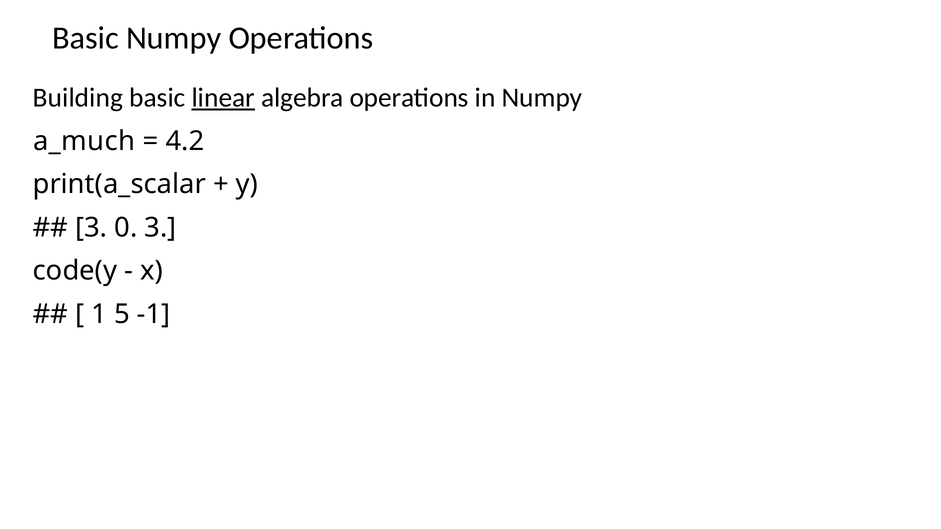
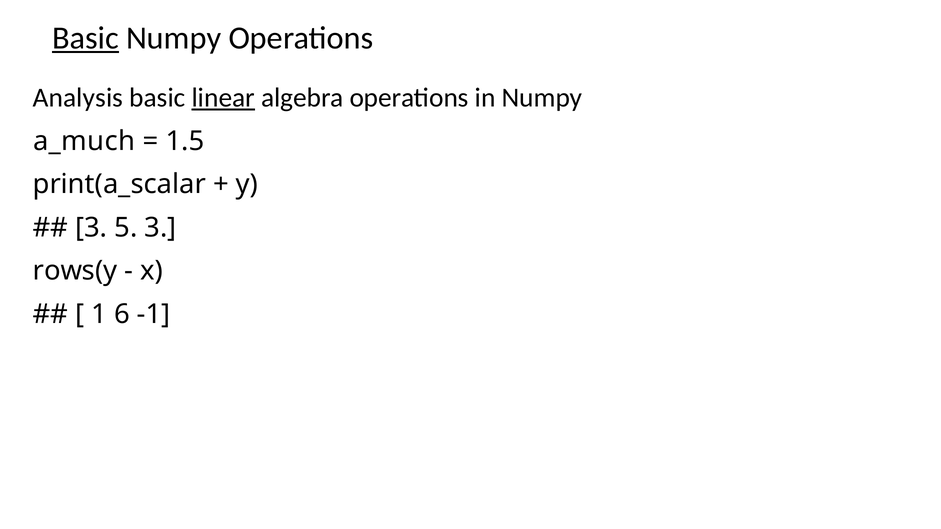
Basic underline: none -> present (85, 38)
Building: Building -> Analysis (78, 98)
4.2: 4.2 -> 1.5 (185, 141)
0: 0 -> 5 (126, 228)
code(y: code(y -> rows(y (75, 271)
5: 5 -> 6 (122, 314)
